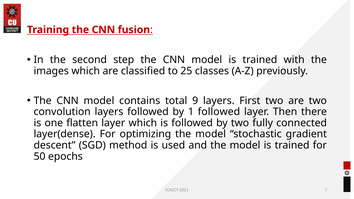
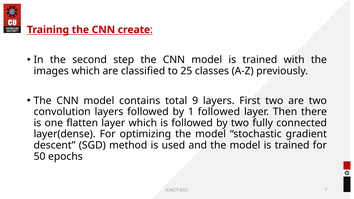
fusion: fusion -> create (134, 30)
